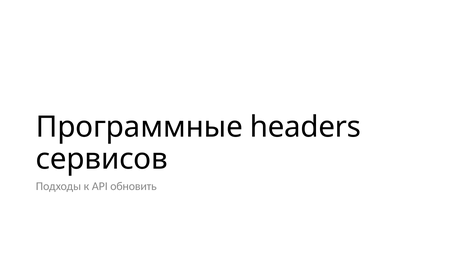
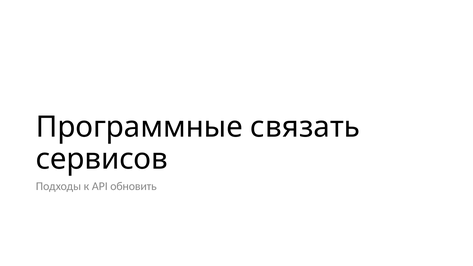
headers: headers -> связать (305, 127)
